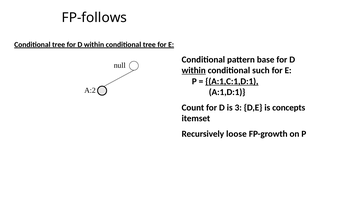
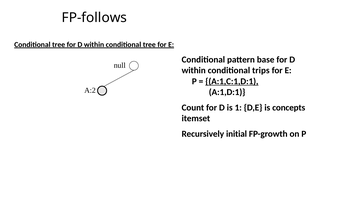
within underline: present -> none (194, 70)
such: such -> trips (261, 70)
3: 3 -> 1 (238, 108)
loose: loose -> initial (237, 134)
